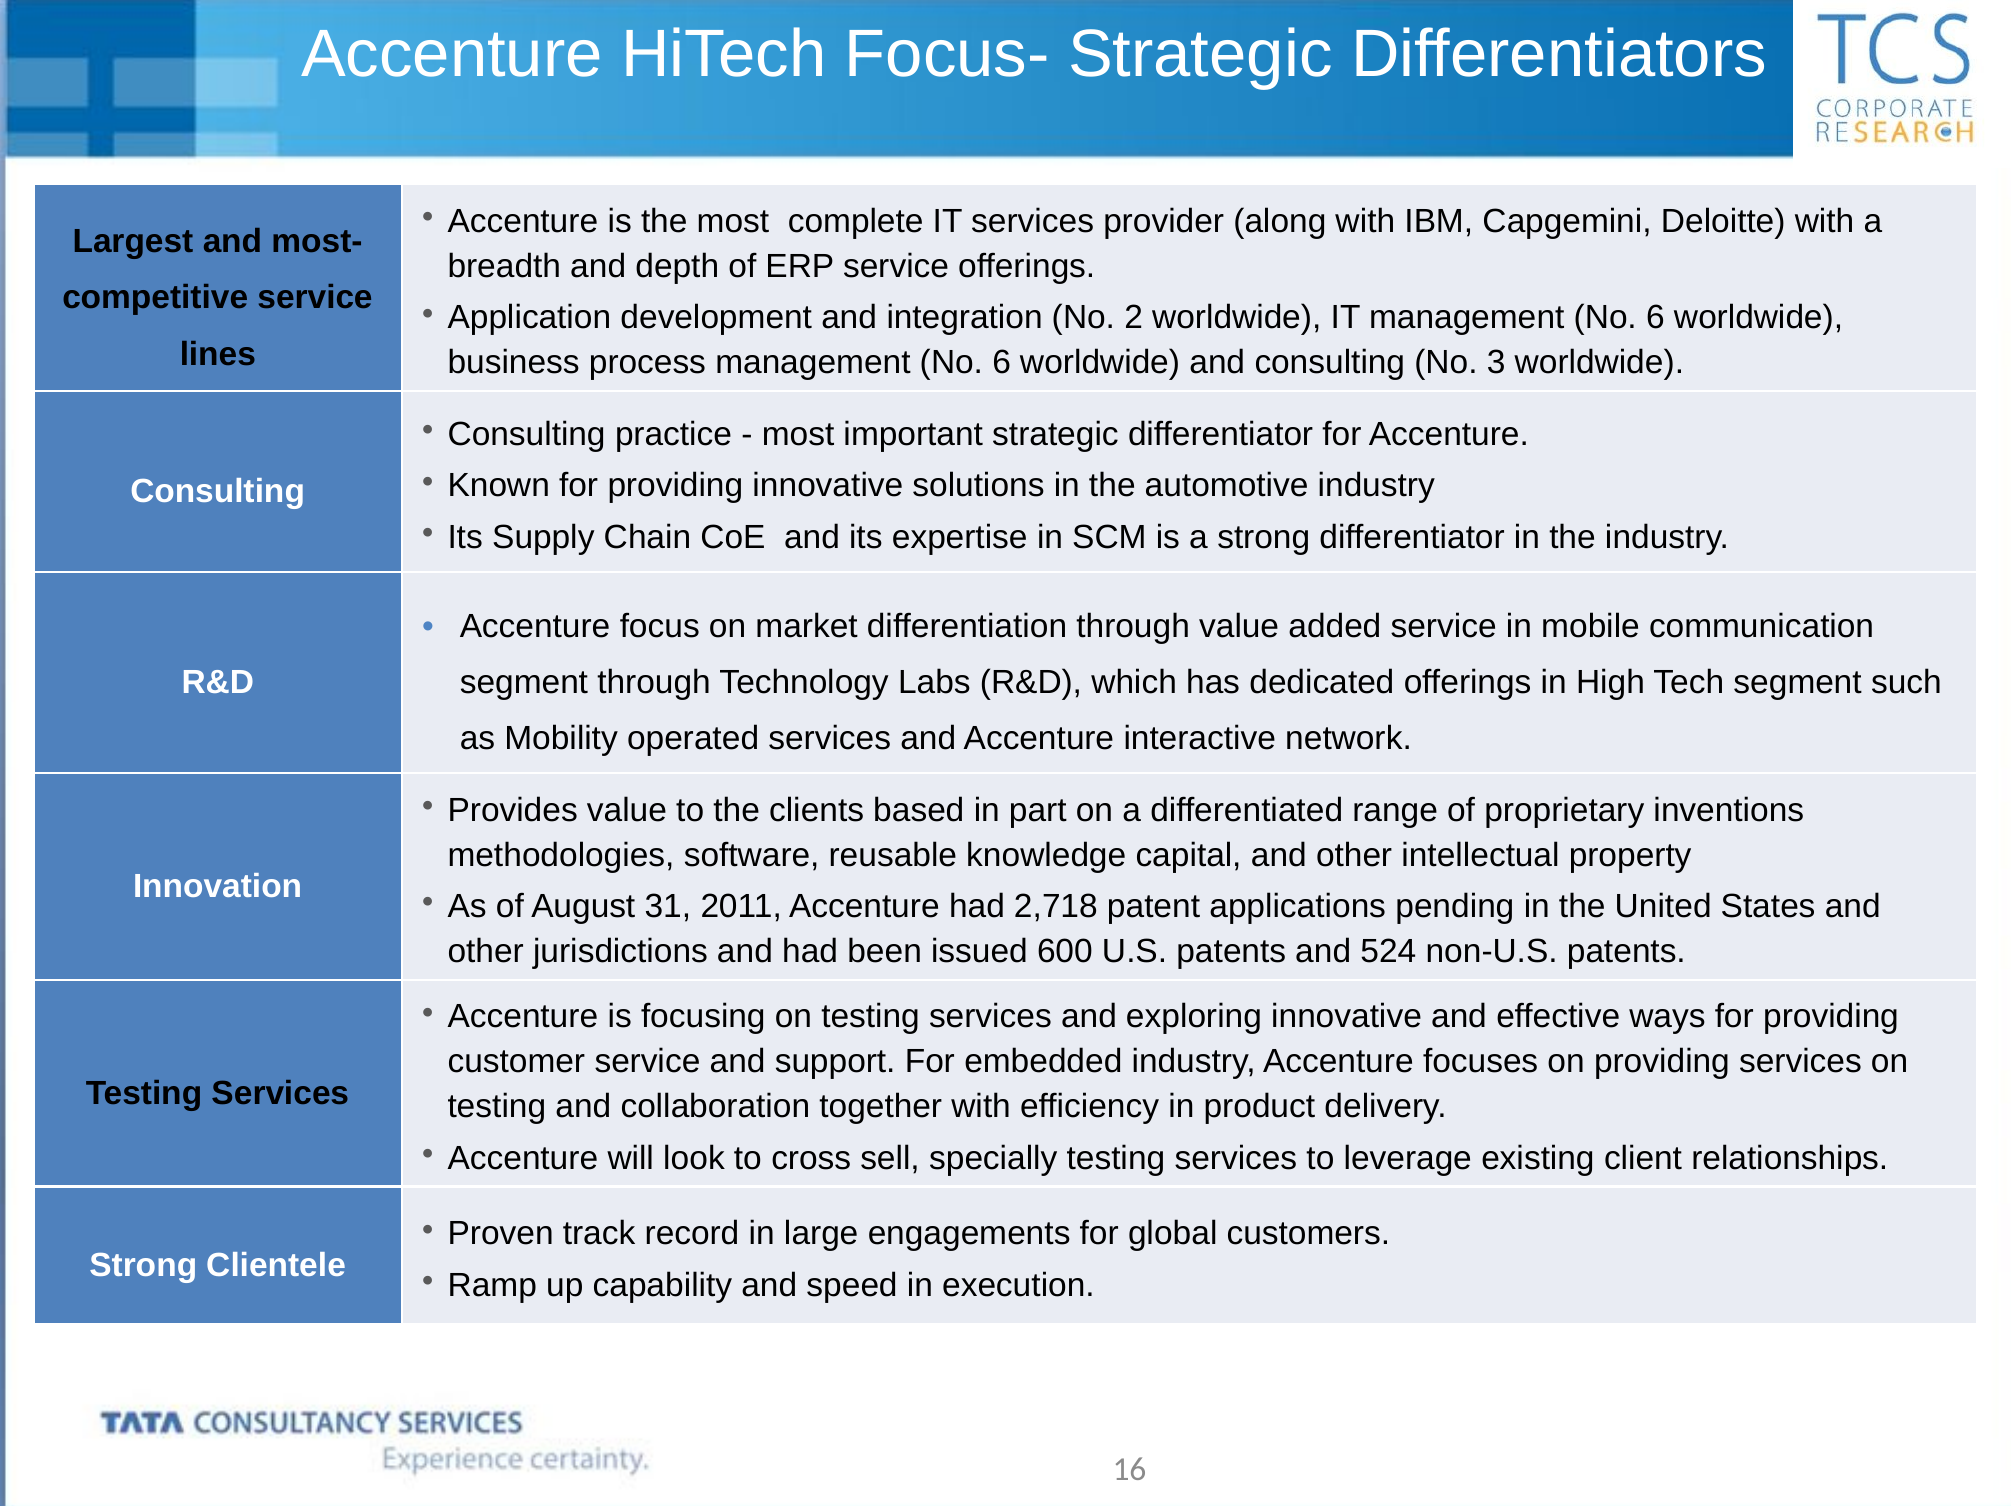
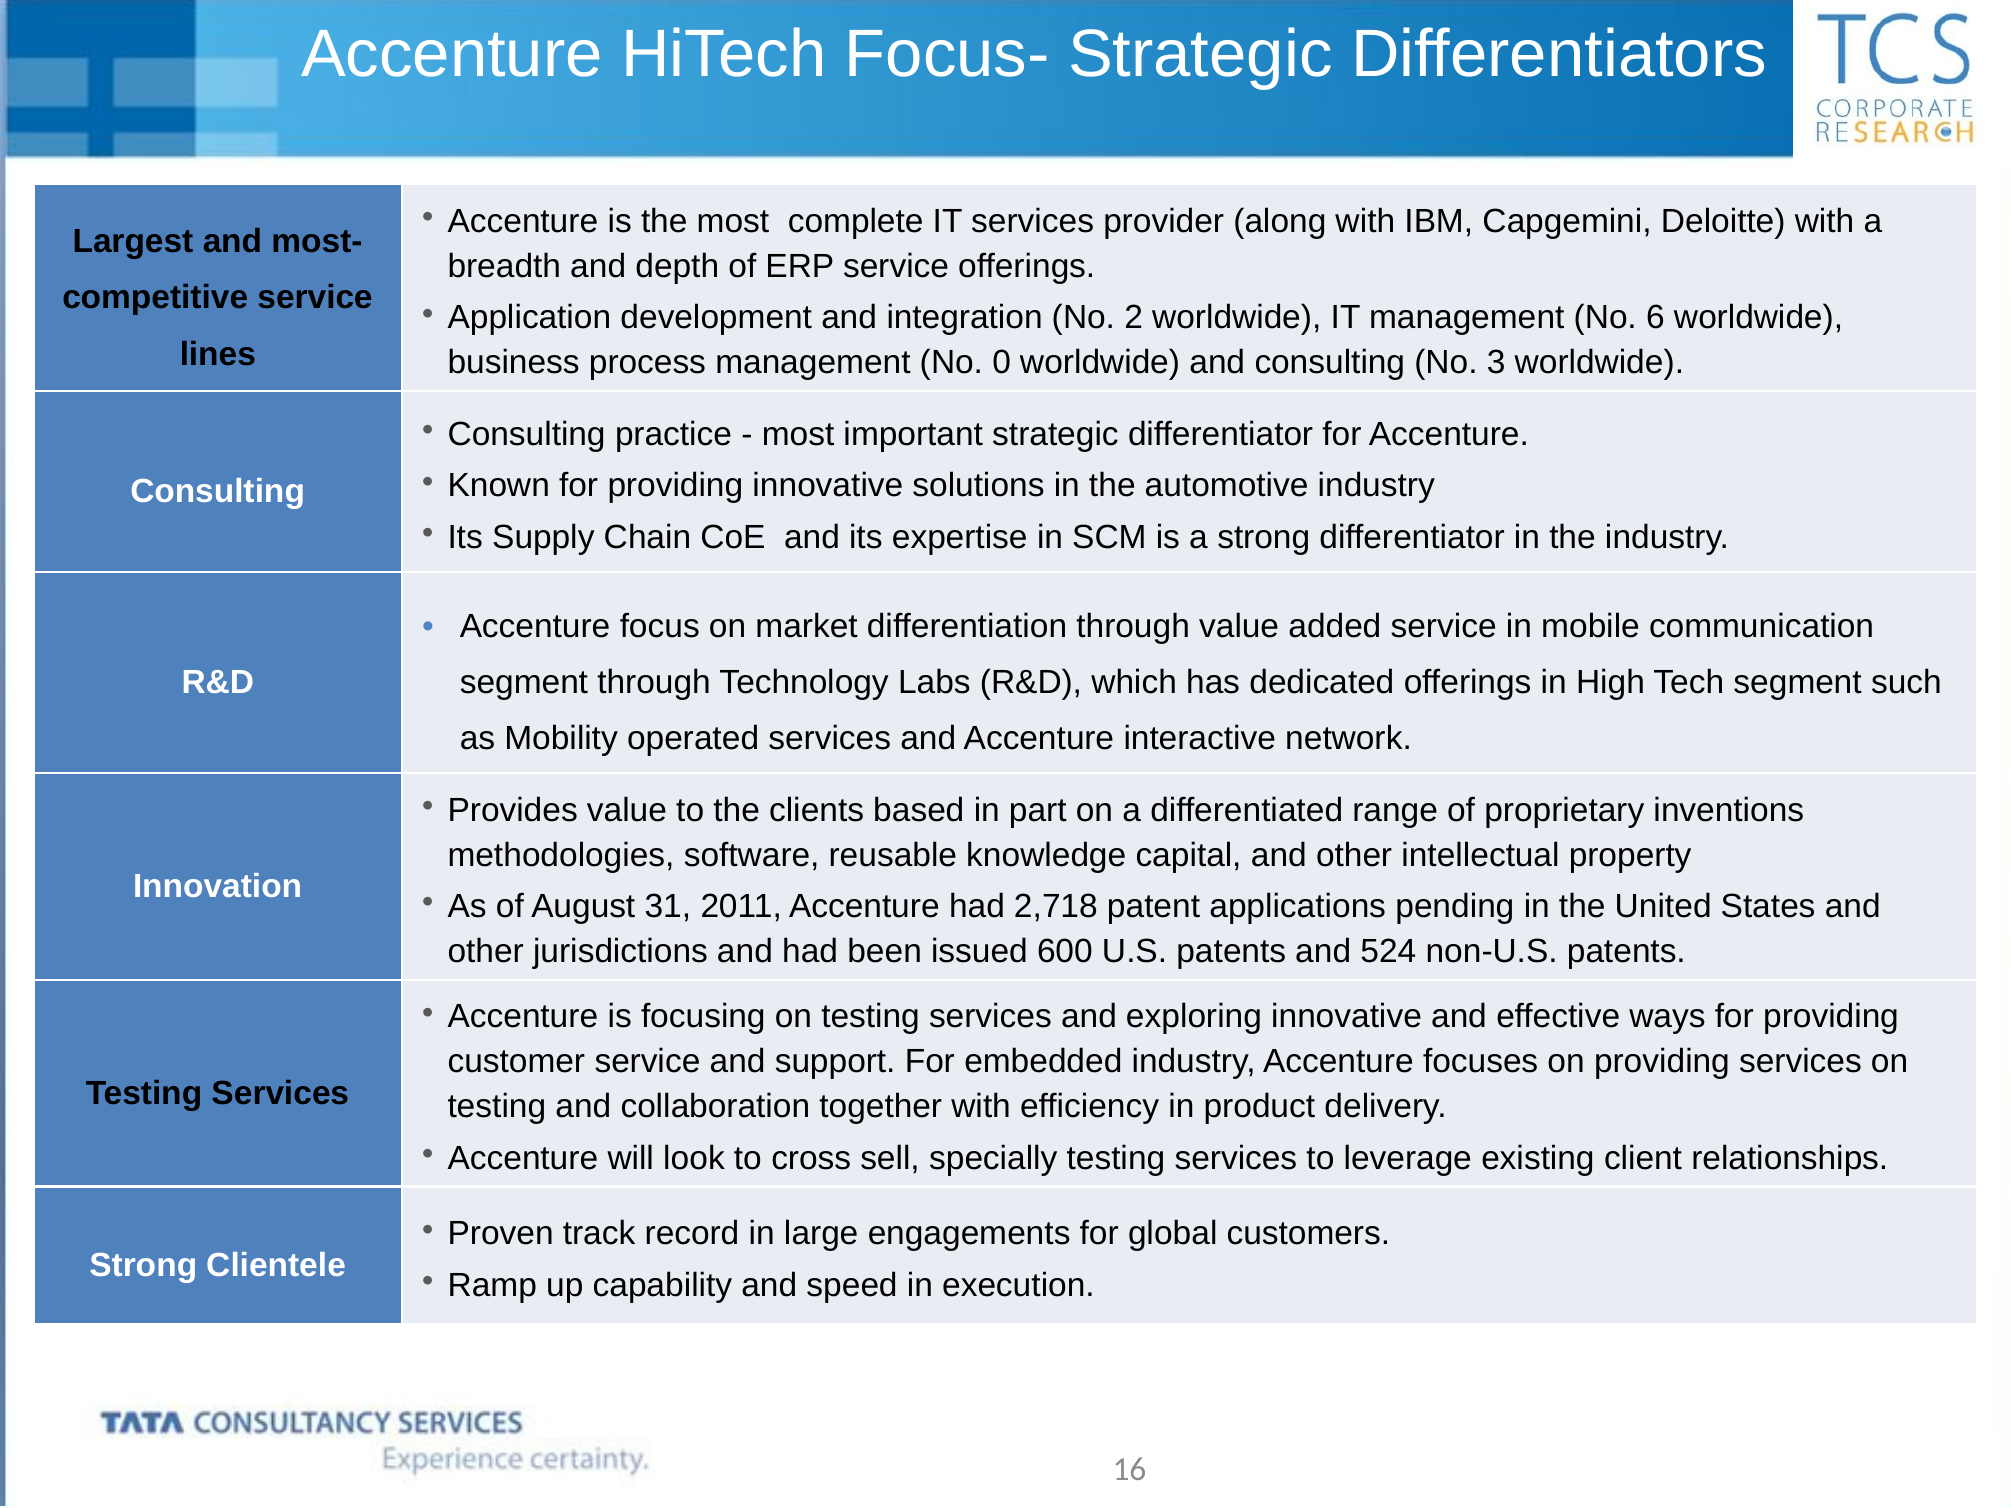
process management No 6: 6 -> 0 (1002, 363)
